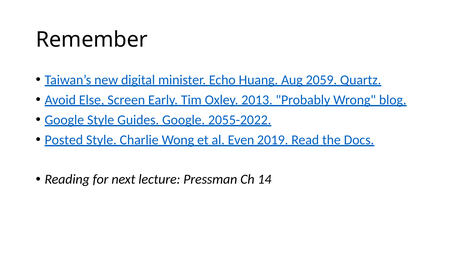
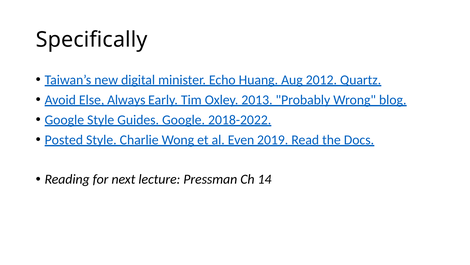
Remember: Remember -> Specifically (92, 39)
2059: 2059 -> 2012 (321, 80)
Screen: Screen -> Always (126, 100)
2055-2022: 2055-2022 -> 2018-2022 (240, 120)
